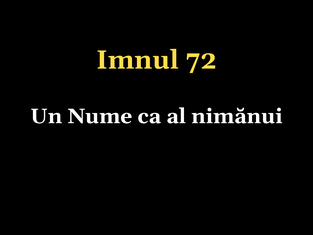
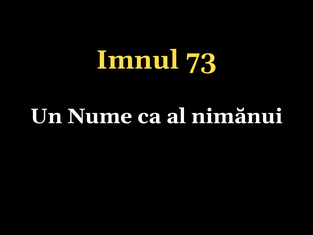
72: 72 -> 73 (201, 60)
